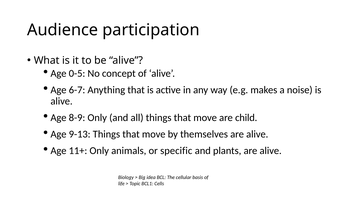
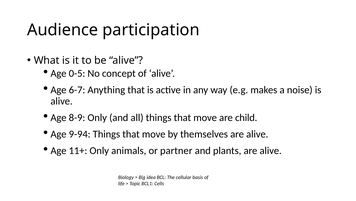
9-13: 9-13 -> 9-94 (80, 134)
specific: specific -> partner (176, 150)
